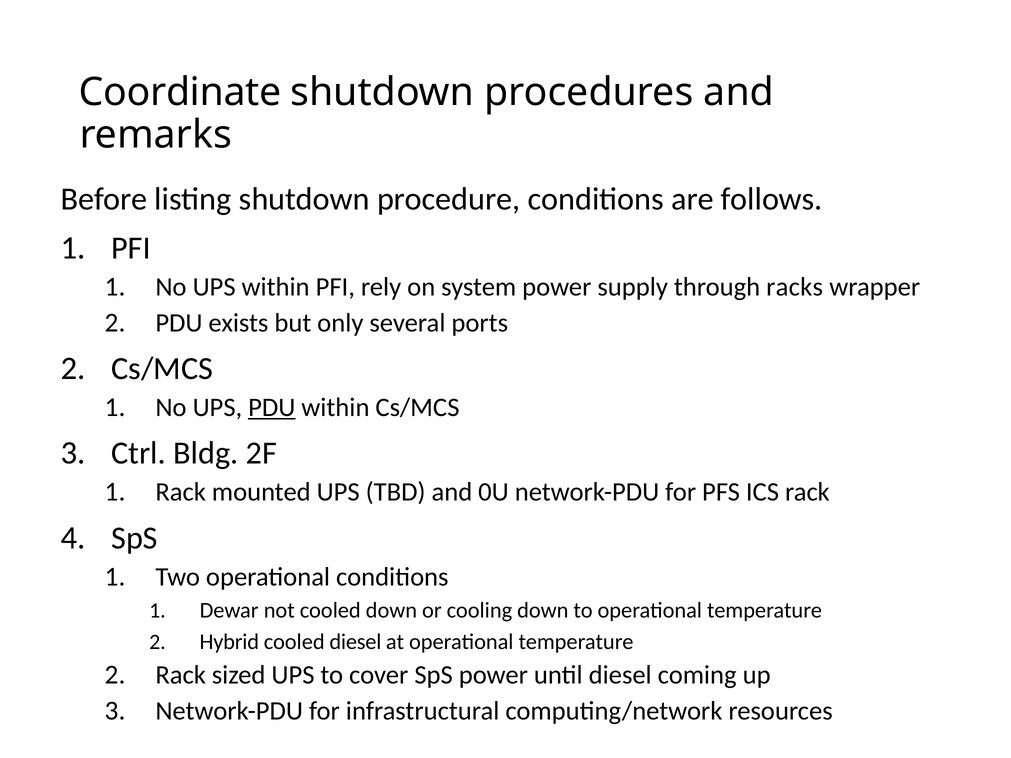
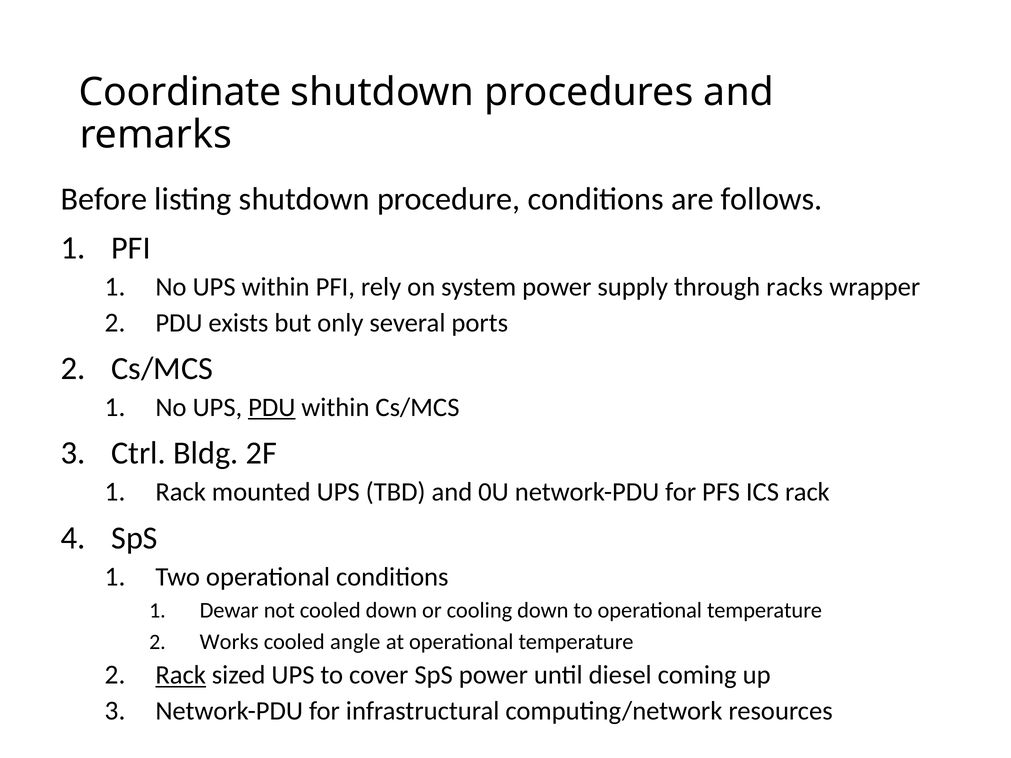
Hybrid: Hybrid -> Works (229, 642)
cooled diesel: diesel -> angle (355, 642)
Rack underline: none -> present (181, 675)
